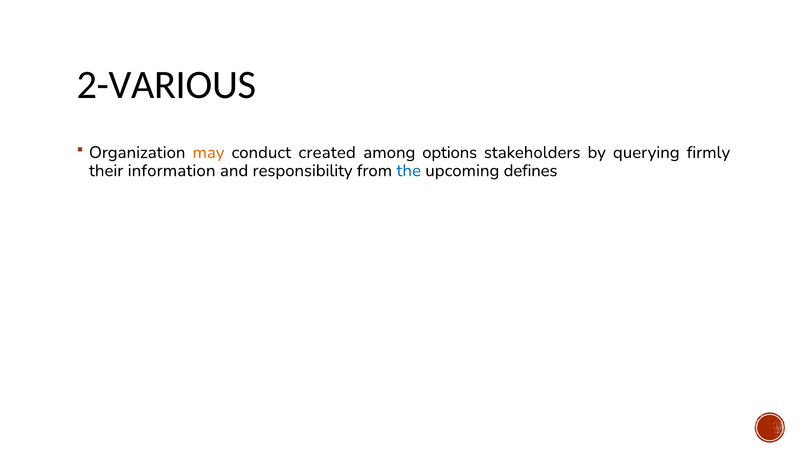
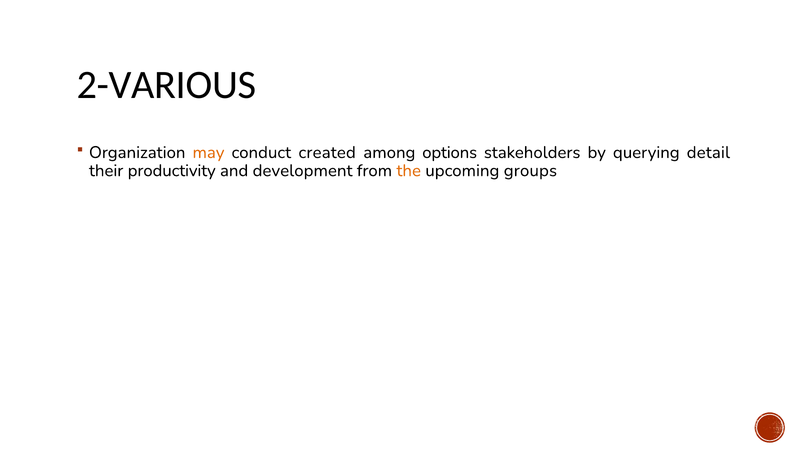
firmly: firmly -> detail (708, 152)
information: information -> productivity (172, 171)
responsibility: responsibility -> development (303, 171)
the colour: blue -> orange (409, 171)
defines: defines -> groups (530, 171)
